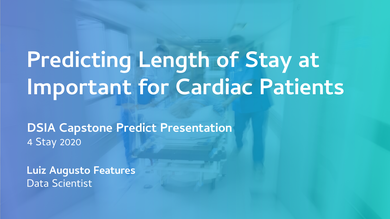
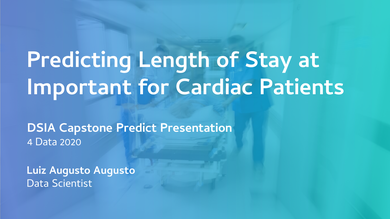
4 Stay: Stay -> Data (46, 142)
Augusto Features: Features -> Augusto (114, 171)
